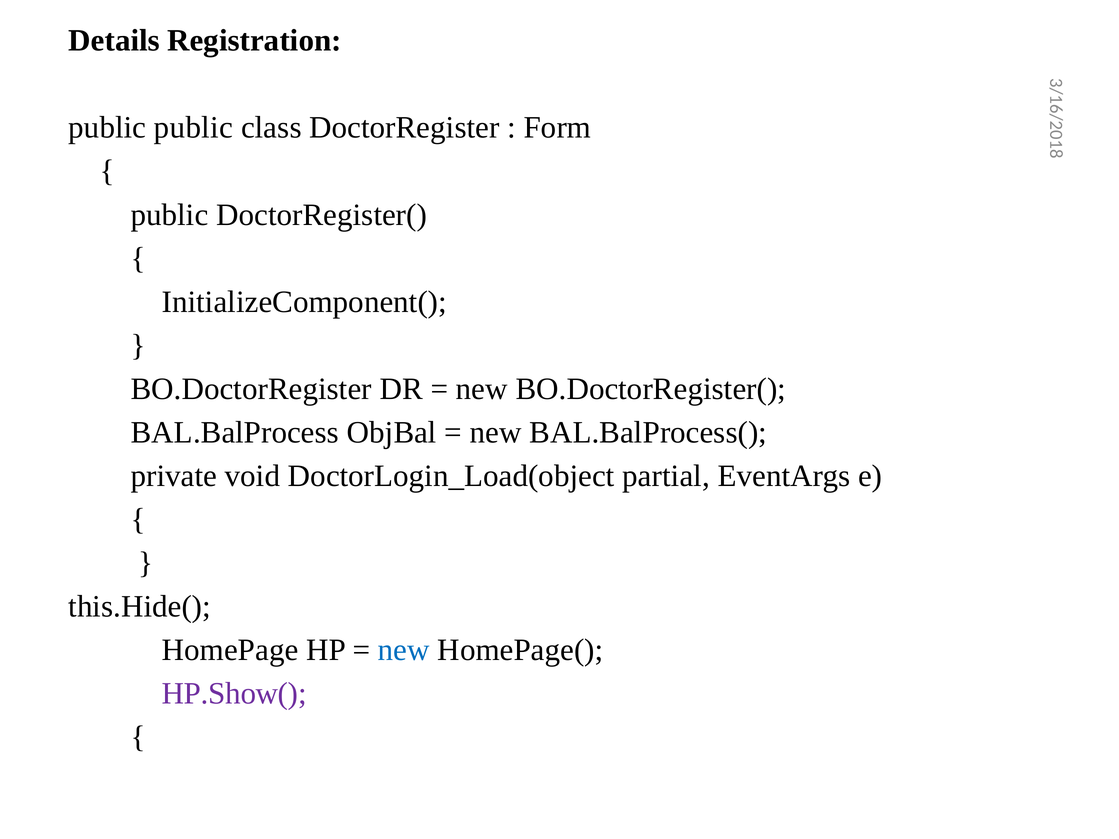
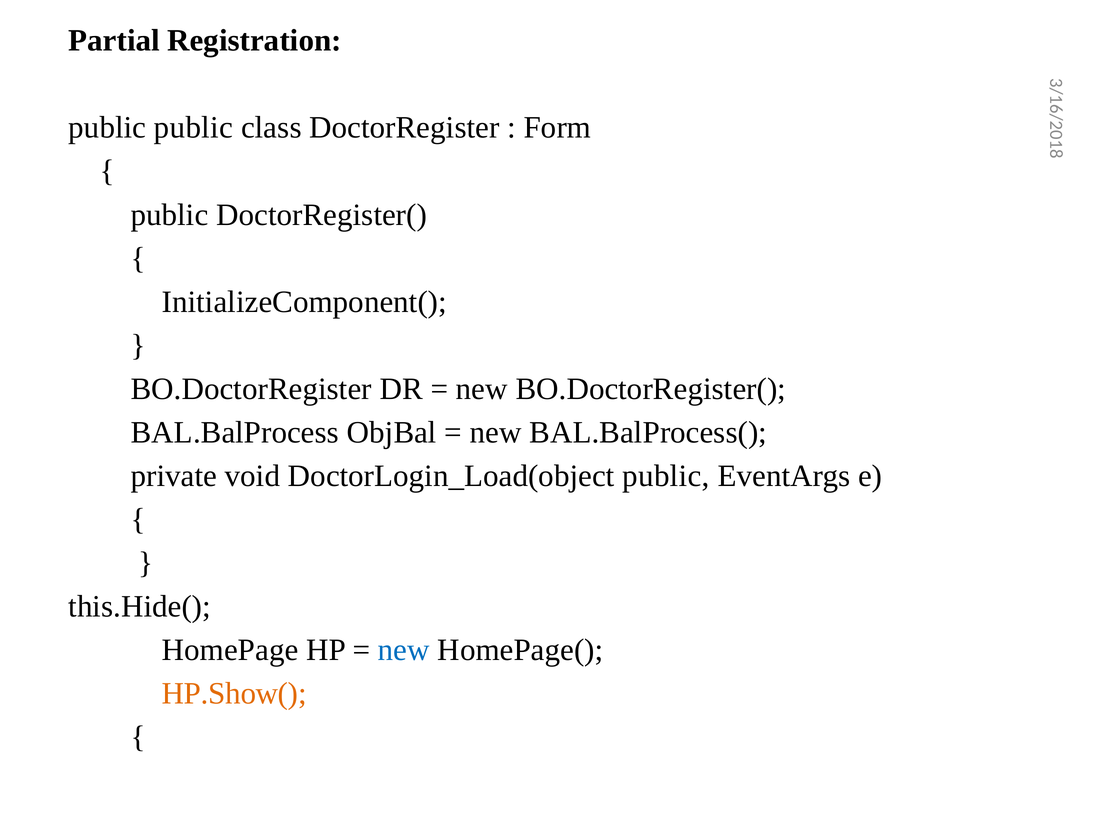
Details: Details -> Partial (114, 41)
DoctorLogin_Load(object partial: partial -> public (666, 476)
HP.Show( colour: purple -> orange (234, 694)
